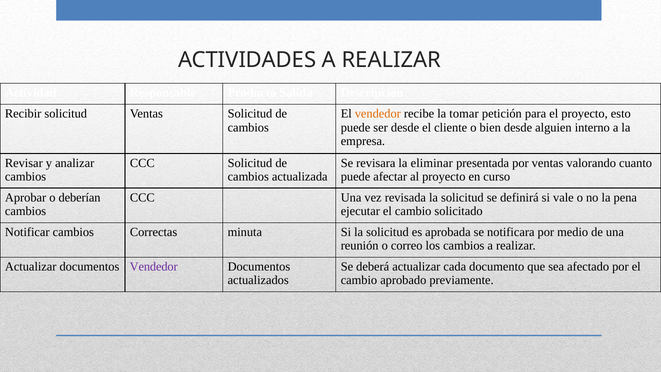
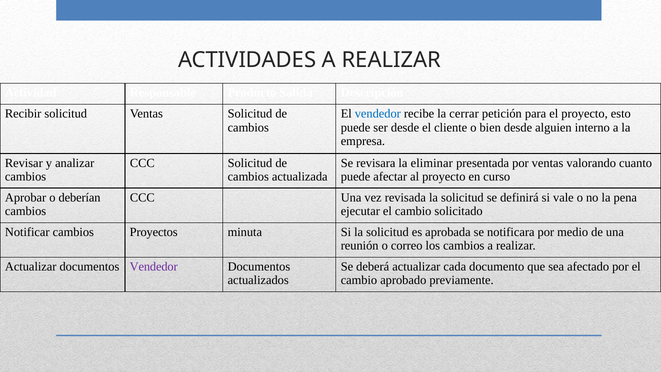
vendedor colour: orange -> blue (378, 114)
tomar: tomar -> cerrar (464, 114)
Correctas: Correctas -> Proyectos (154, 232)
